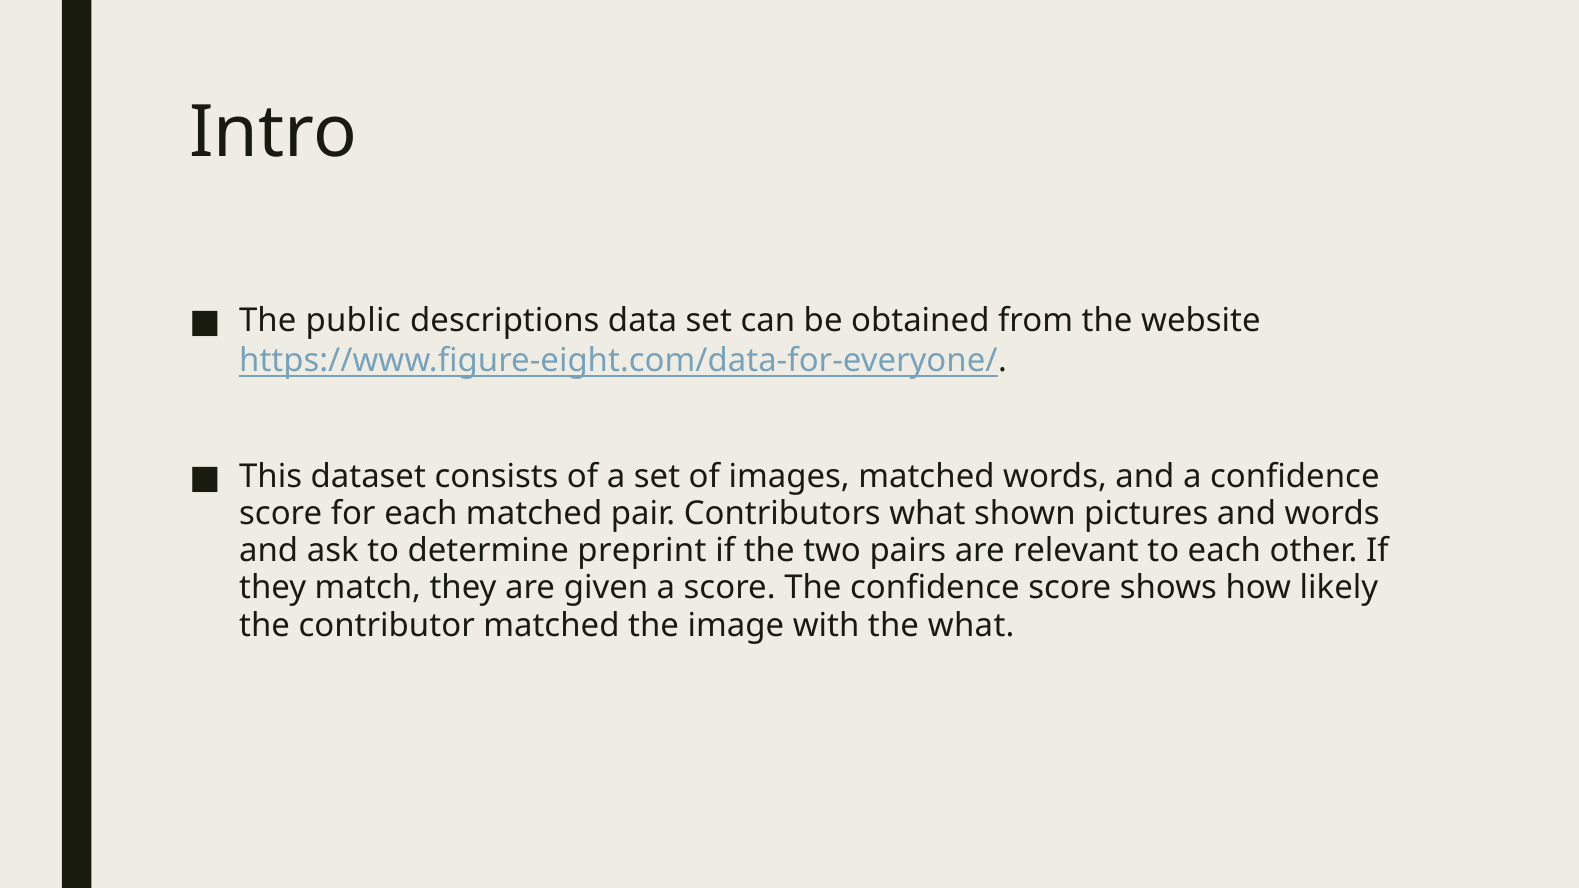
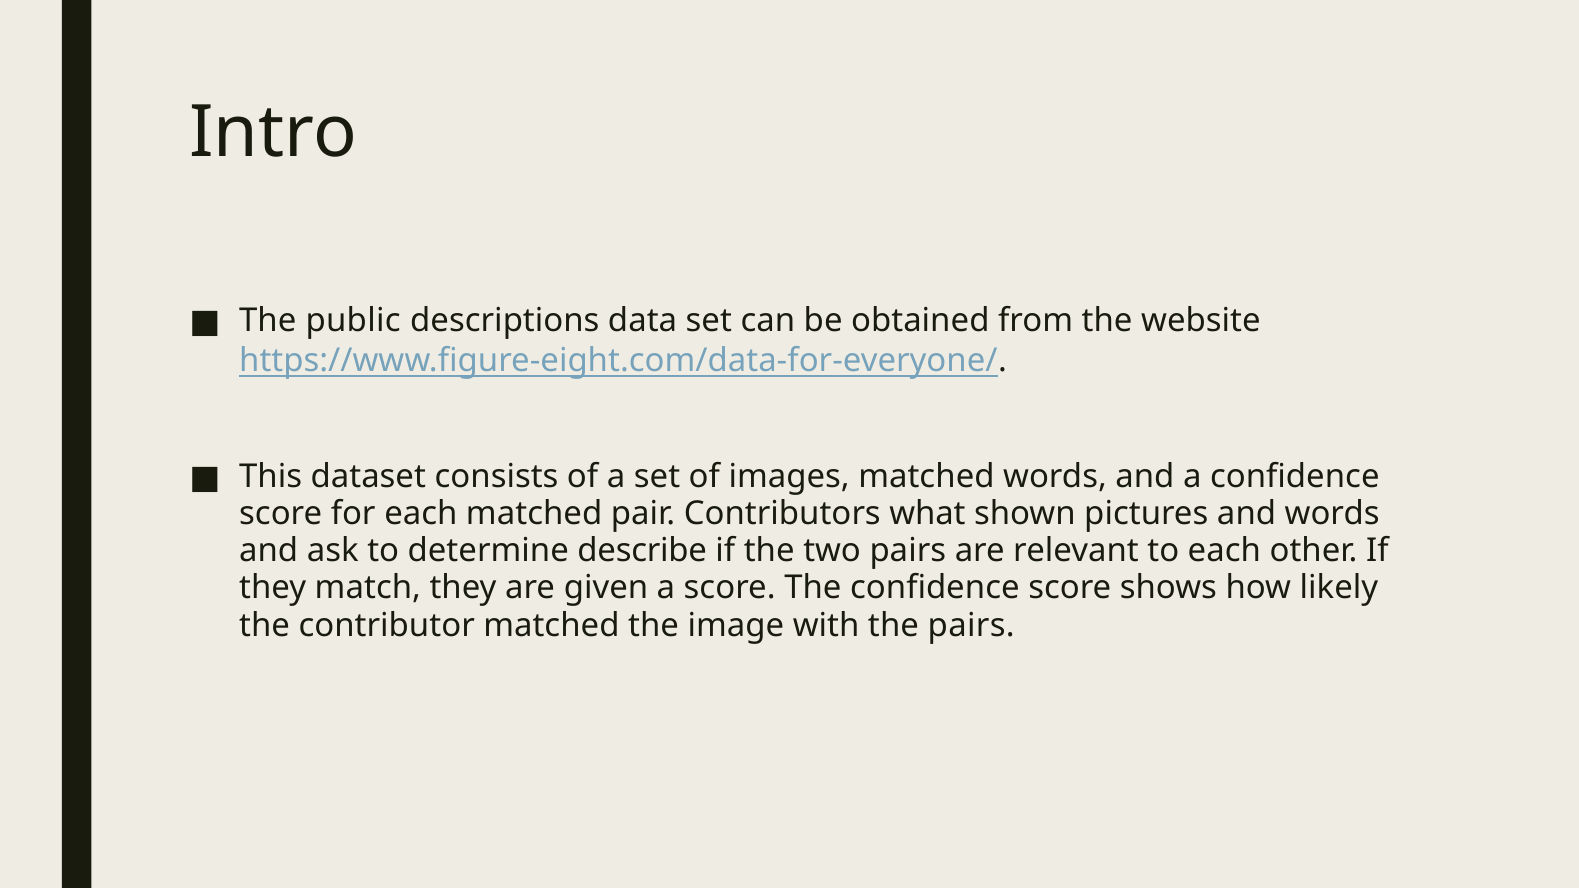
preprint: preprint -> describe (642, 551)
the what: what -> pairs (971, 625)
